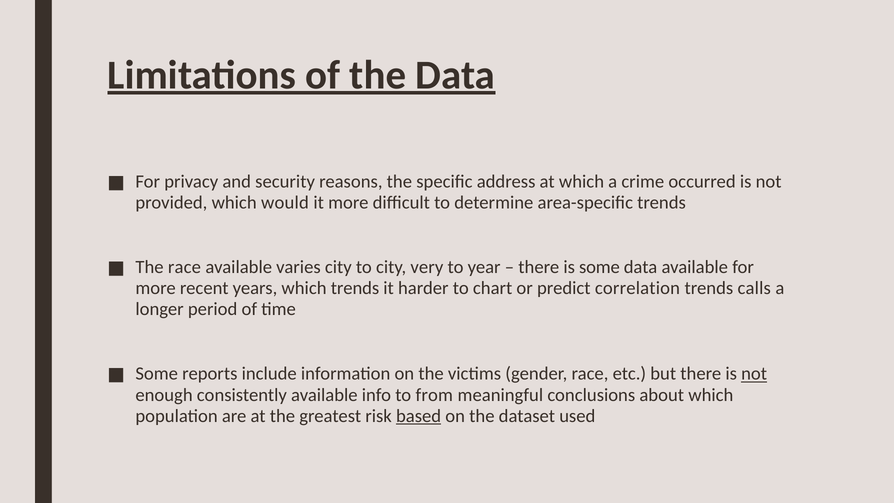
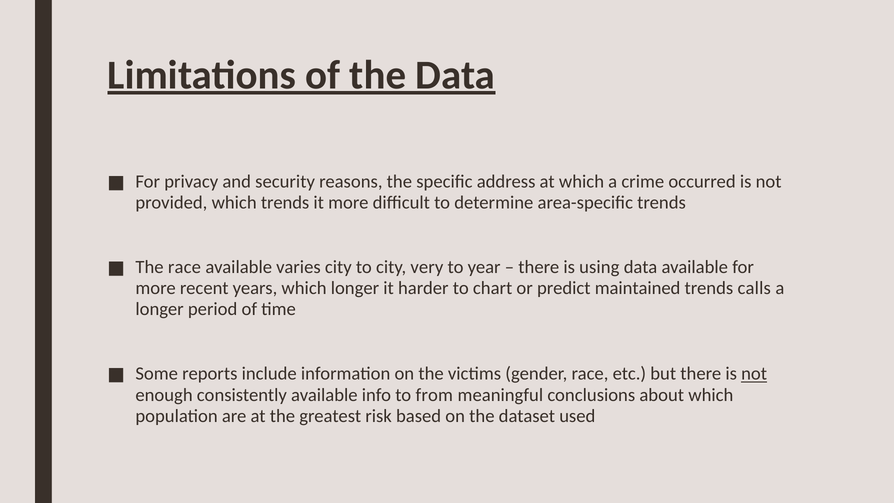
which would: would -> trends (285, 203)
is some: some -> using (599, 267)
which trends: trends -> longer (355, 288)
correlation: correlation -> maintained (638, 288)
based underline: present -> none (419, 416)
